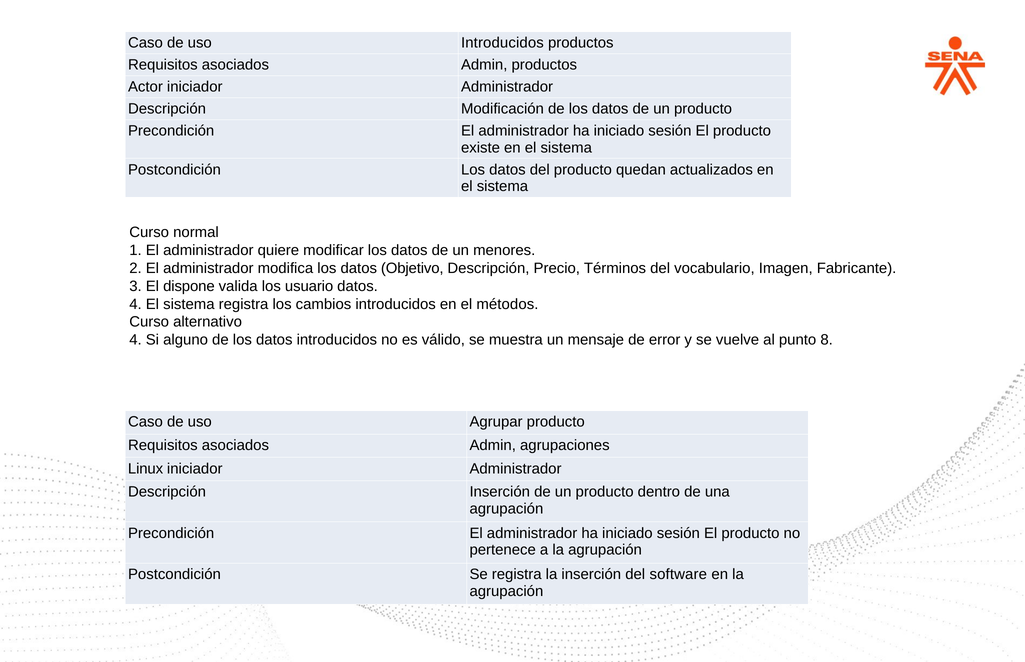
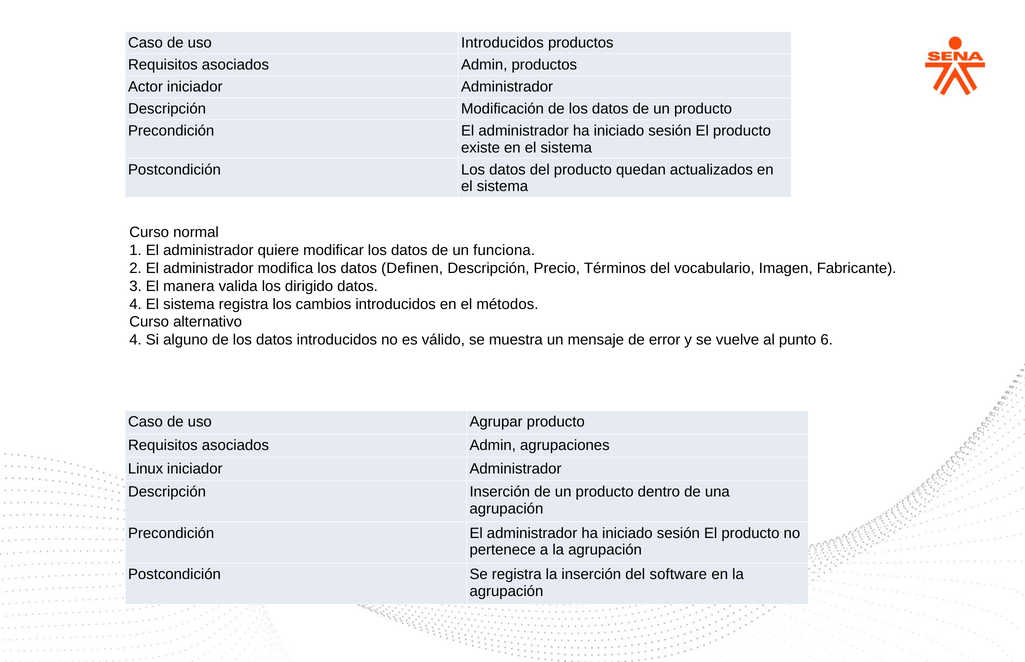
menores: menores -> funciona (504, 250)
Objetivo: Objetivo -> Definen (412, 268)
dispone: dispone -> manera (189, 286)
usuario: usuario -> dirigido (309, 286)
8: 8 -> 6 (827, 340)
